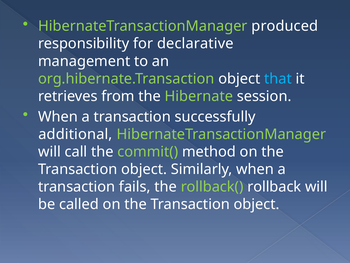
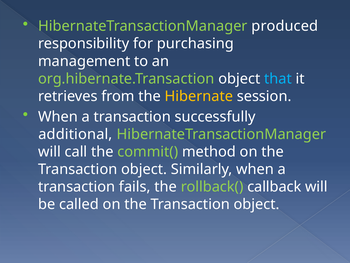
declarative: declarative -> purchasing (195, 44)
Hibernate colour: light green -> yellow (199, 96)
rollback: rollback -> callback (274, 186)
